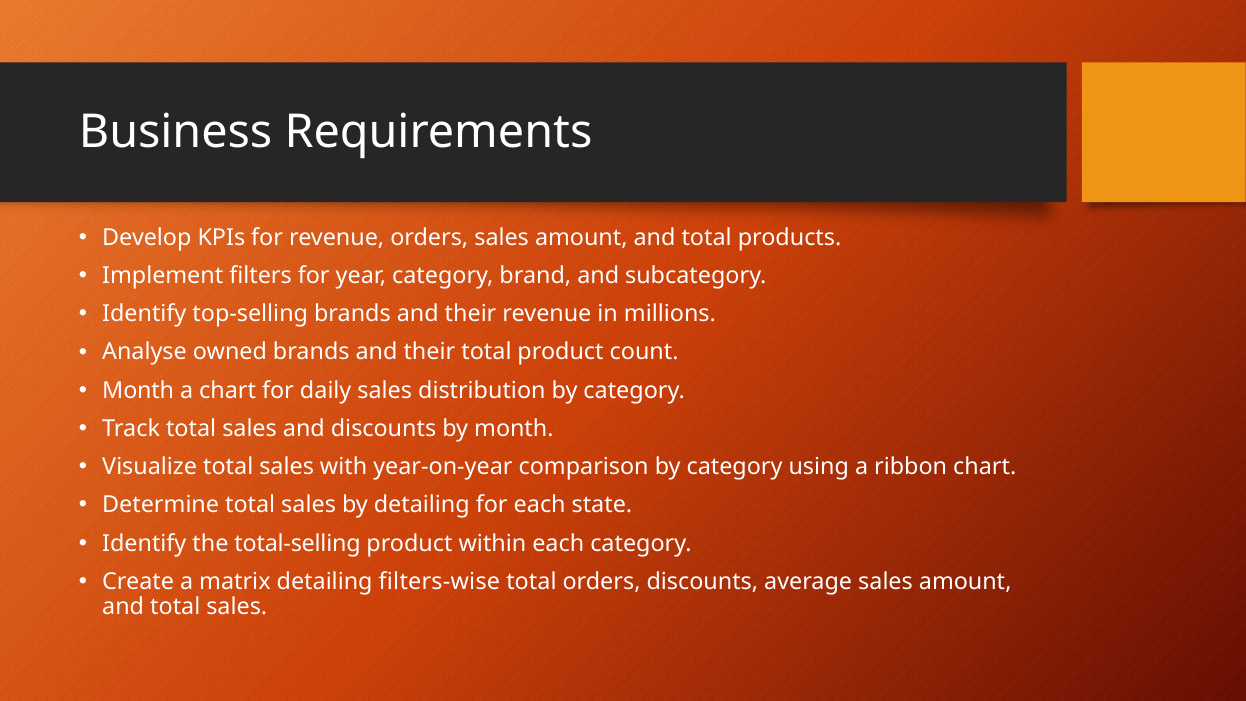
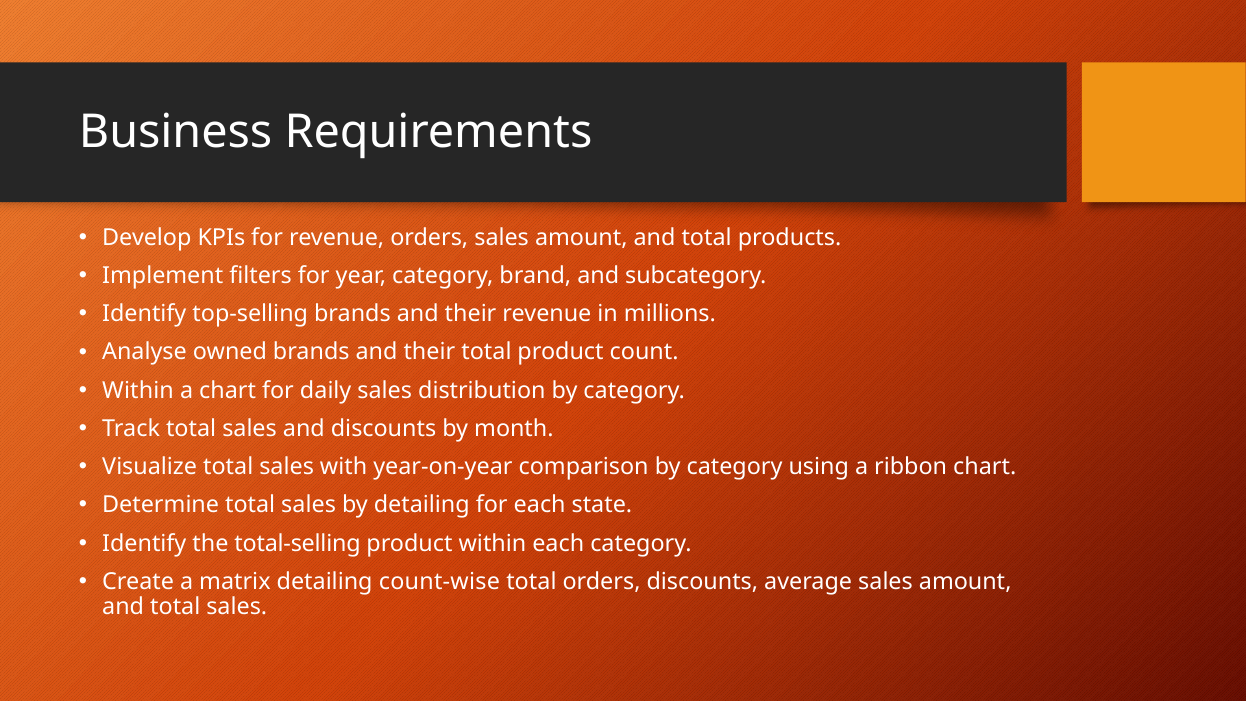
Month: Month -> Within (138, 390)
filters-wise: filters-wise -> count-wise (439, 581)
